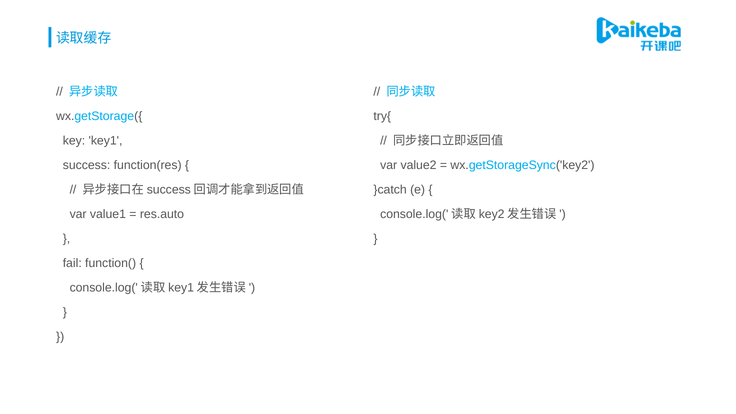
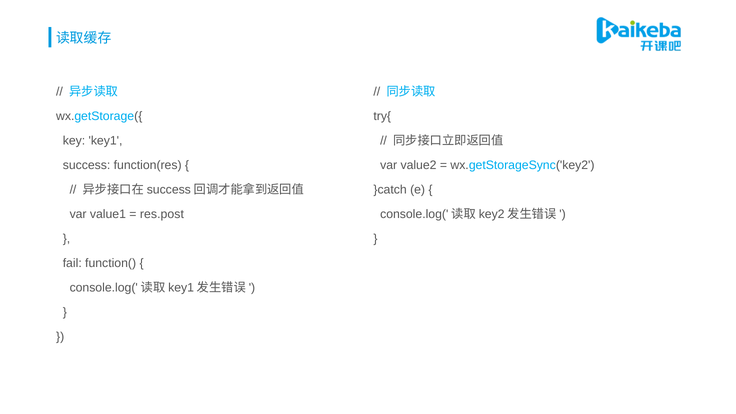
res.auto: res.auto -> res.post (162, 214)
